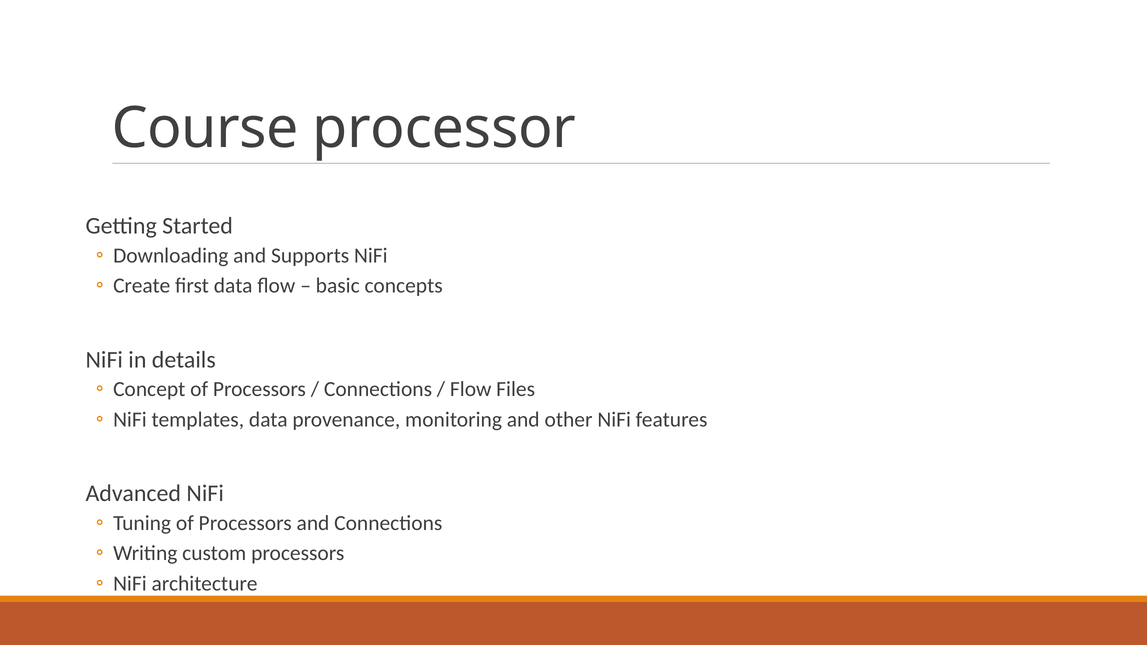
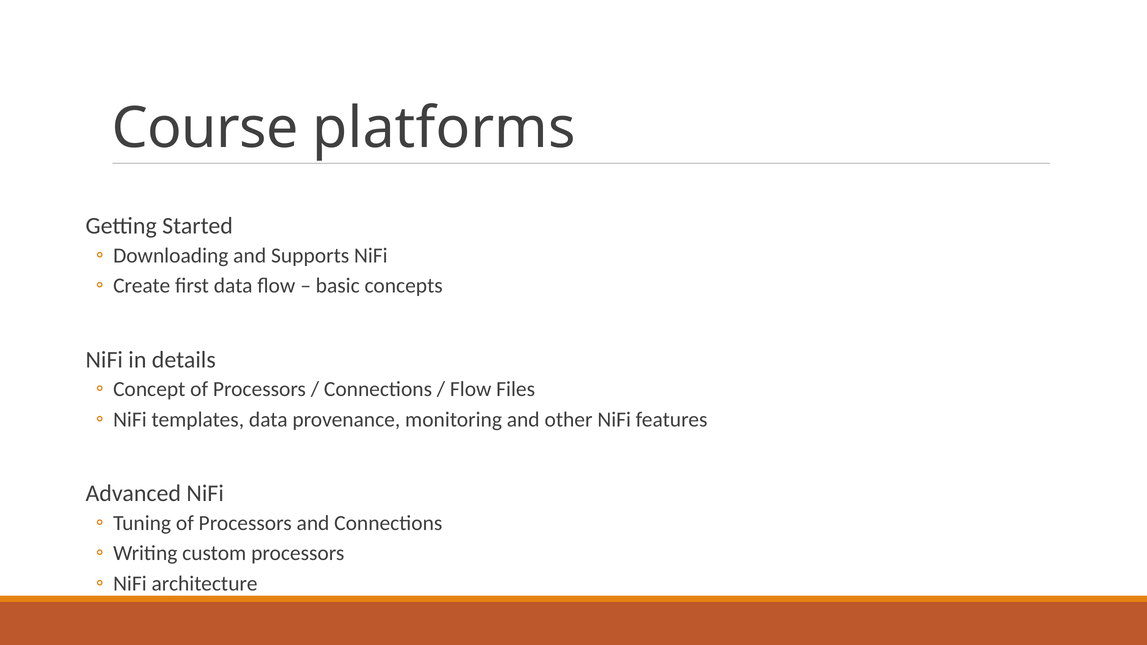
processor: processor -> platforms (444, 129)
